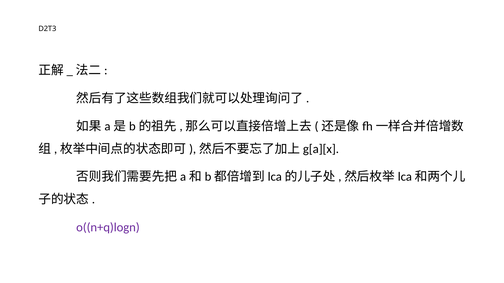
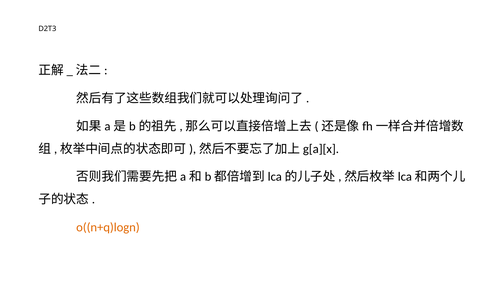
o((n+q)logn colour: purple -> orange (108, 228)
